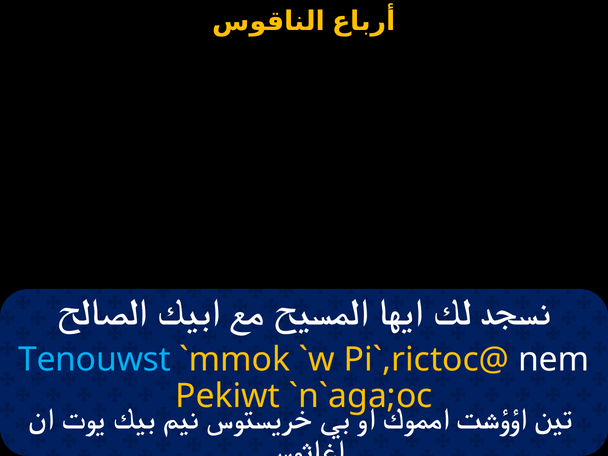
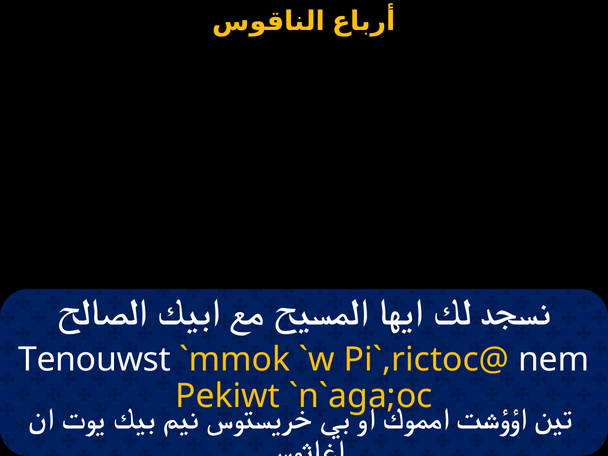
Tenouwst colour: light blue -> white (95, 359)
